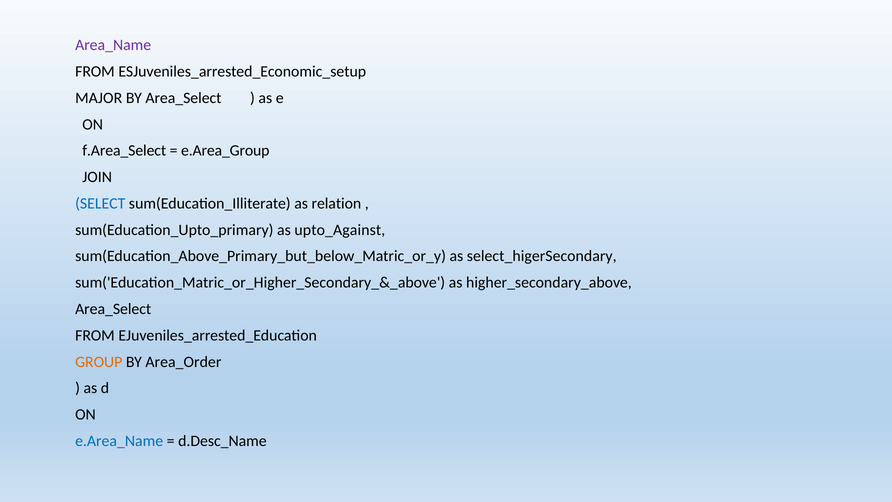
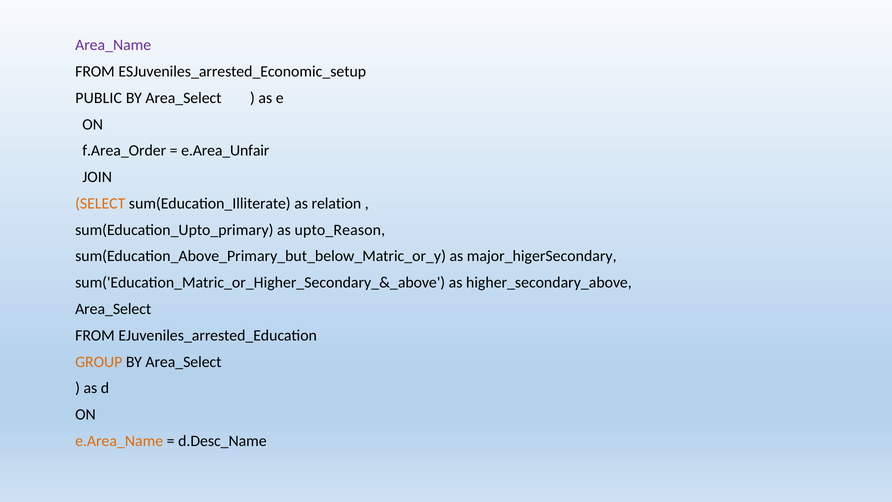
MAJOR: MAJOR -> PUBLIC (99, 98)
f.Area_Select: f.Area_Select -> f.Area_Order (124, 151)
e.Area_Group: e.Area_Group -> e.Area_Unfair (225, 151)
SELECT colour: blue -> orange (100, 203)
upto_Against: upto_Against -> upto_Reason (340, 230)
select_higerSecondary: select_higerSecondary -> major_higerSecondary (542, 256)
Area_Order: Area_Order -> Area_Select (183, 362)
e.Area_Name colour: blue -> orange (119, 441)
